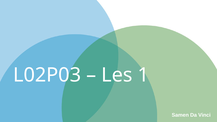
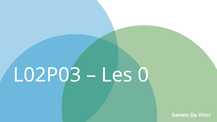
1: 1 -> 0 (143, 75)
